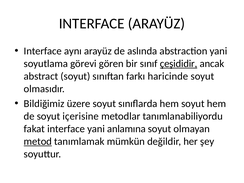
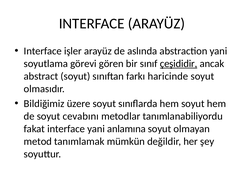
aynı: aynı -> işler (73, 51)
içerisine: içerisine -> cevabını (81, 116)
metod underline: present -> none (38, 141)
